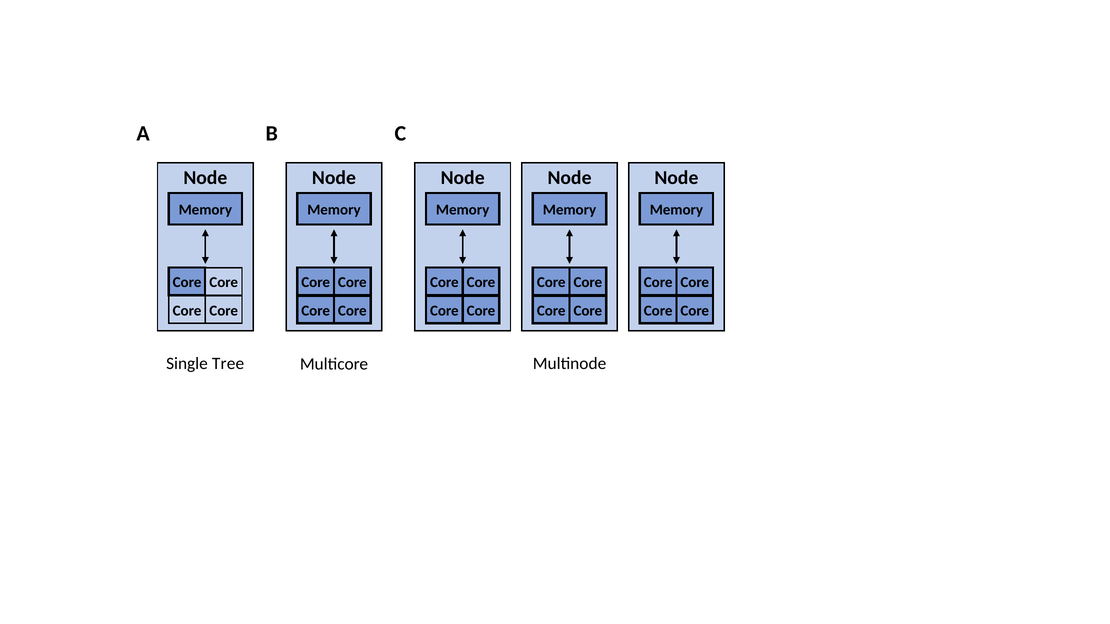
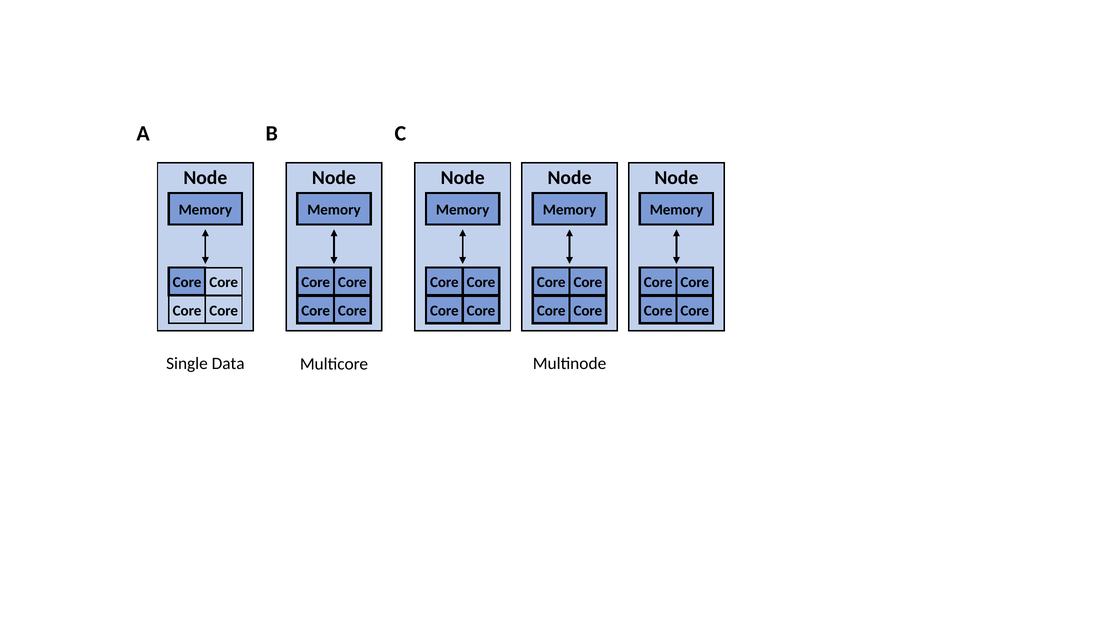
Tree: Tree -> Data (228, 364)
